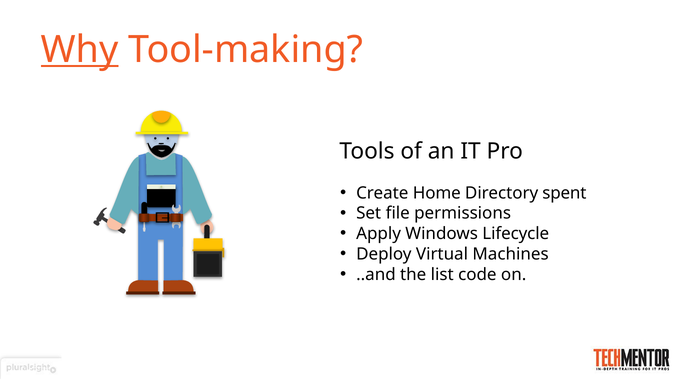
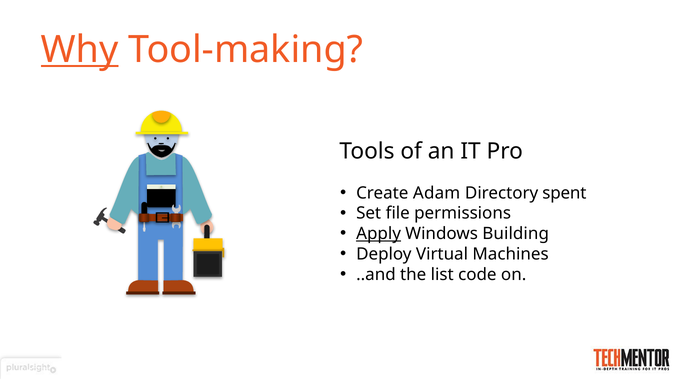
Home: Home -> Adam (437, 193)
Apply underline: none -> present (379, 234)
Lifecycle: Lifecycle -> Building (516, 234)
